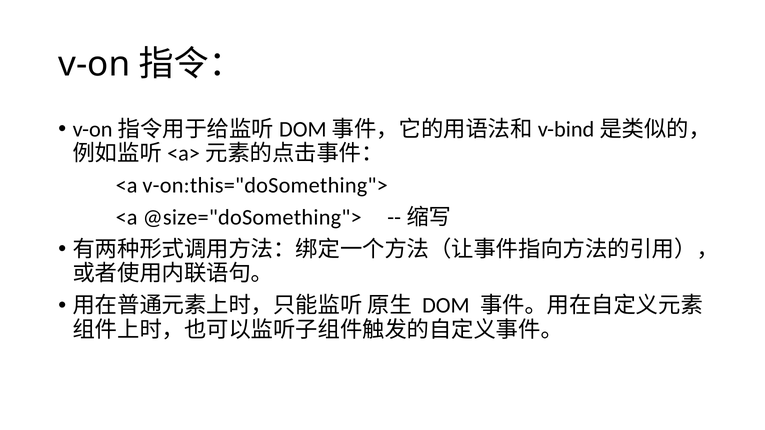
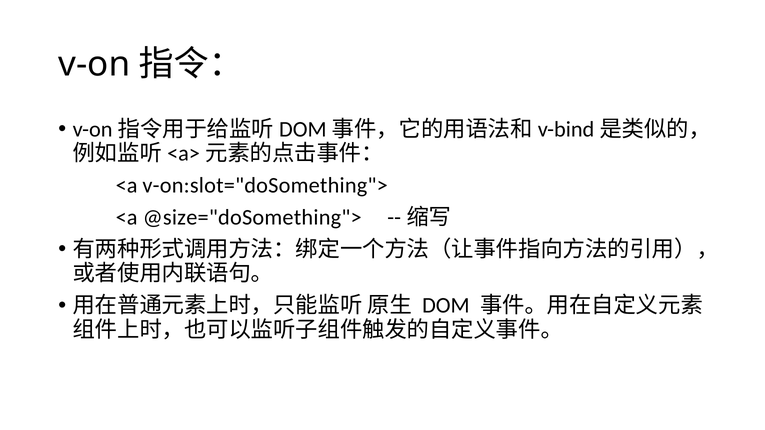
v-on:this="doSomething">: v-on:this="doSomething"> -> v-on:slot="doSomething"> (265, 186)
